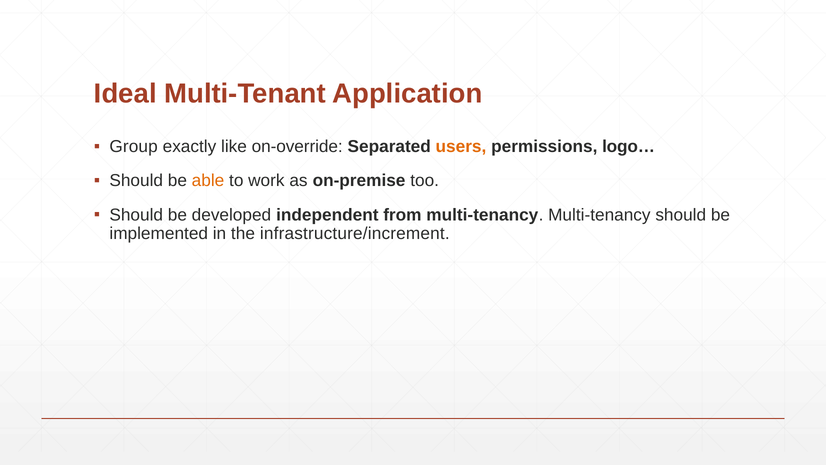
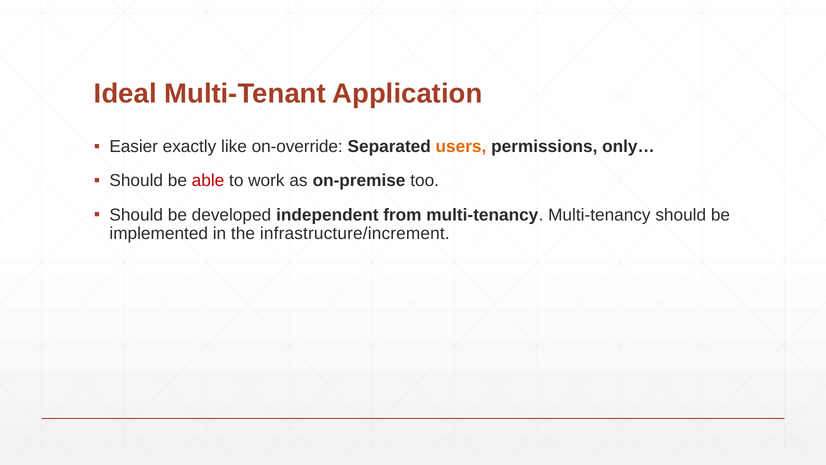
Group: Group -> Easier (134, 147)
logo…: logo… -> only… (628, 147)
able colour: orange -> red (208, 181)
